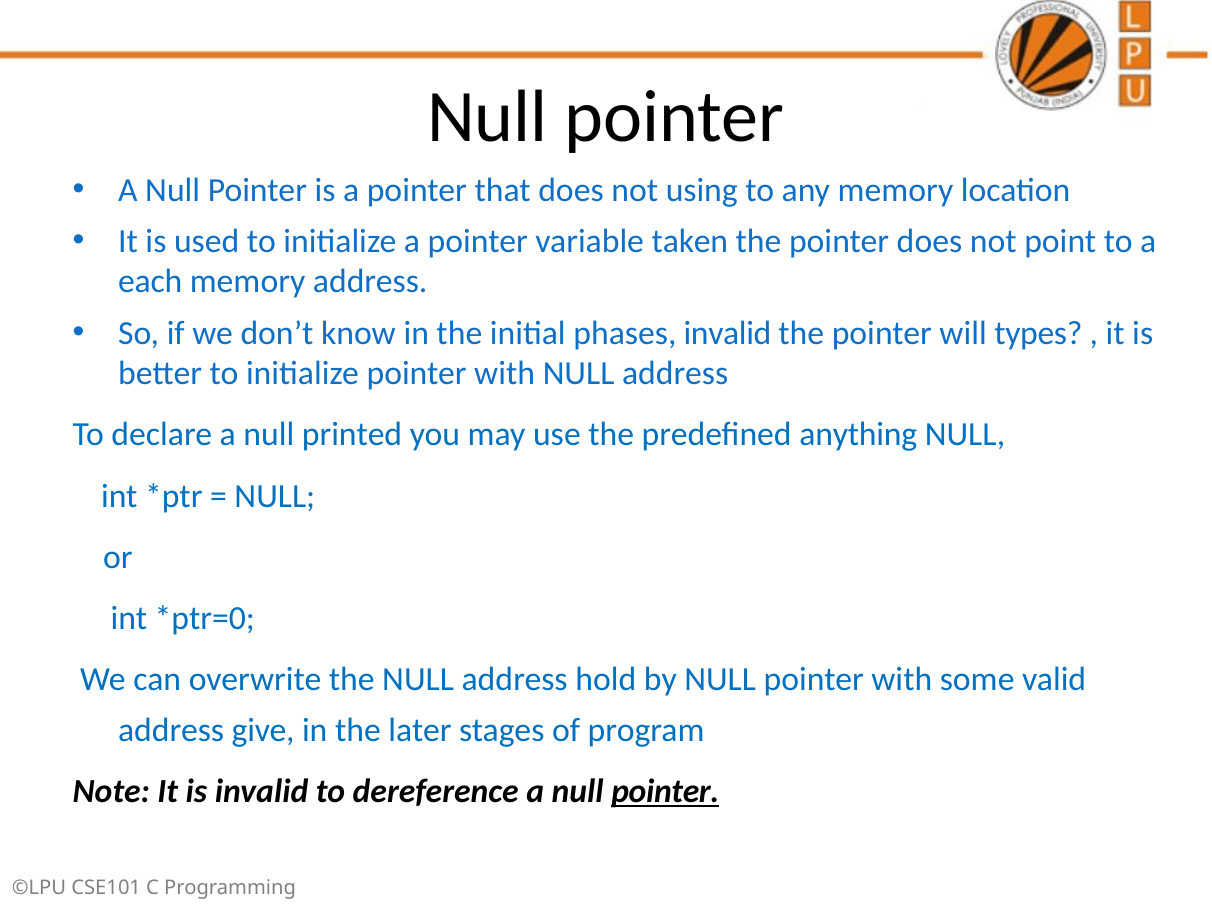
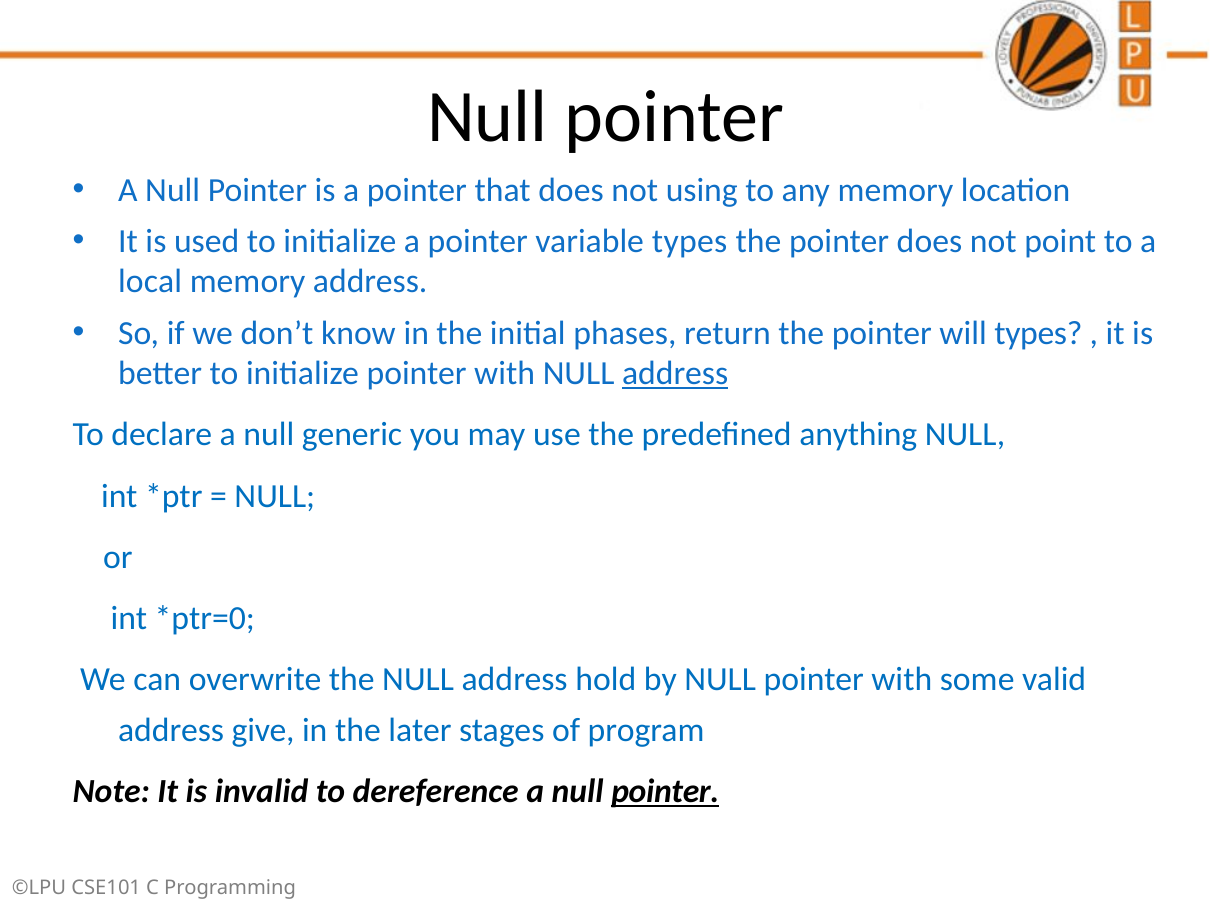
variable taken: taken -> types (690, 241)
each: each -> local (150, 282)
phases invalid: invalid -> return (727, 333)
address underline: none -> present (675, 373)
printed: printed -> generic (352, 435)
